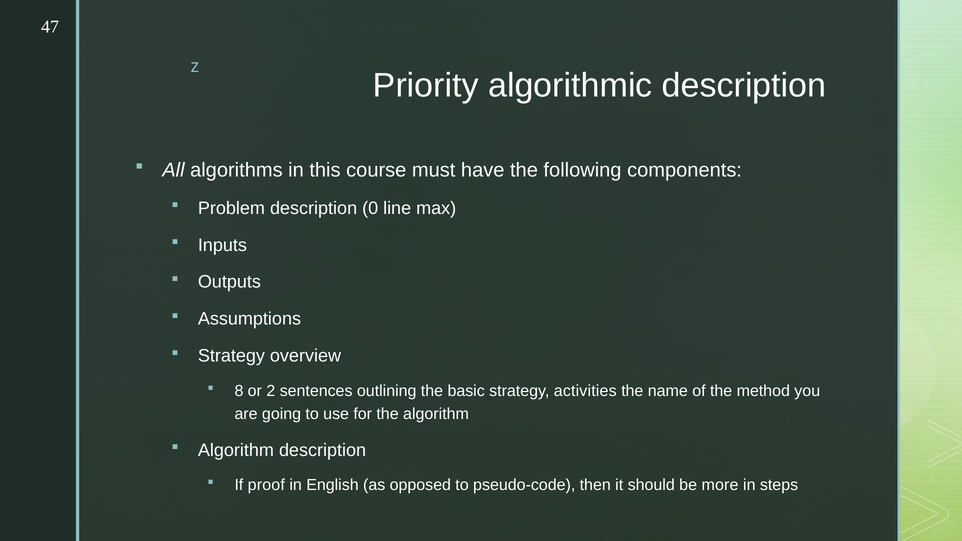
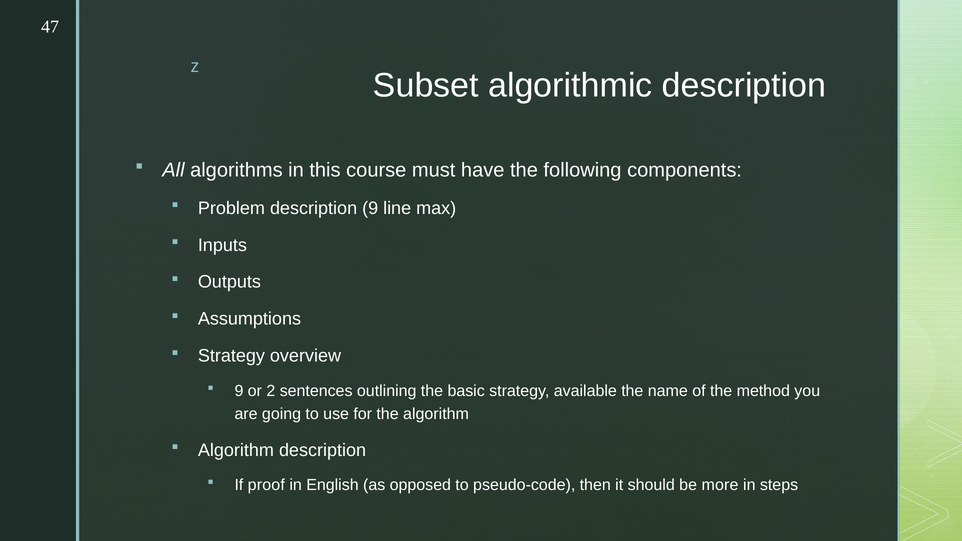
Priority: Priority -> Subset (426, 86)
description 0: 0 -> 9 (370, 208)
8: 8 -> 9 (239, 391)
activities: activities -> available (585, 391)
